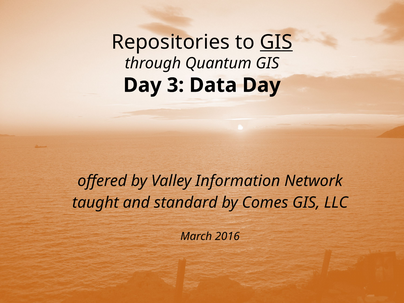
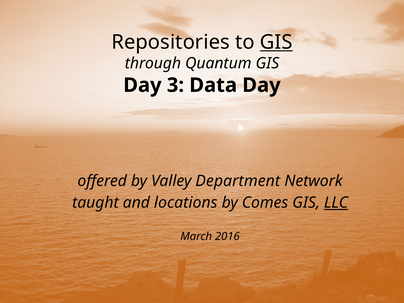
Information: Information -> Department (238, 181)
standard: standard -> locations (186, 203)
LLC underline: none -> present (336, 203)
